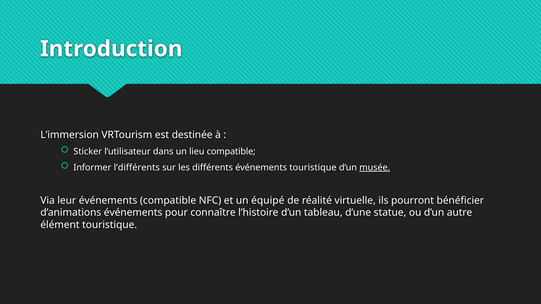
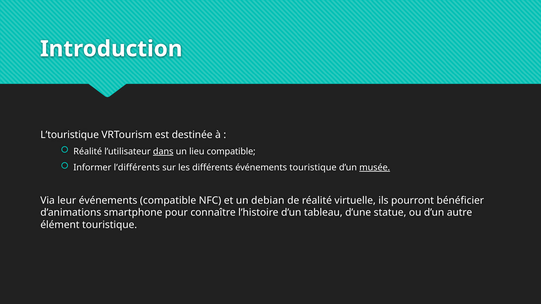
L’immersion: L’immersion -> L’touristique (70, 135)
Sticker: Sticker -> Réalité (88, 152)
dans underline: none -> present (163, 152)
équipé: équipé -> debian (268, 201)
d’animations événements: événements -> smartphone (133, 213)
